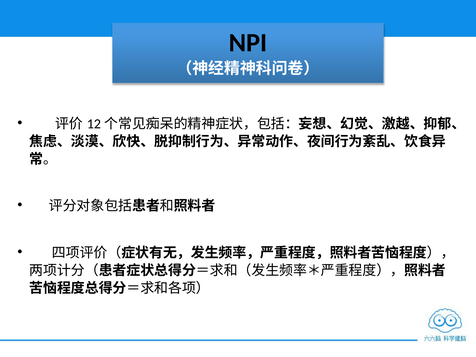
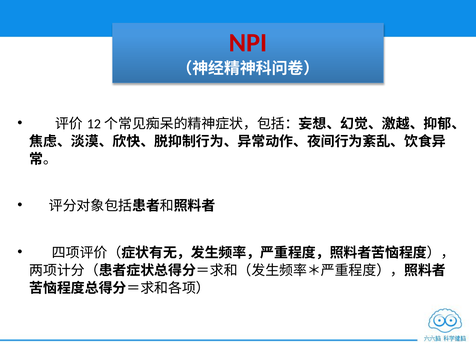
NPI colour: black -> red (248, 43)
